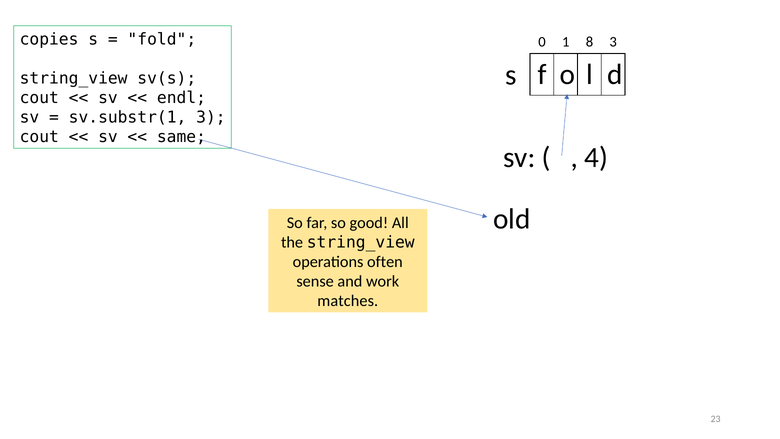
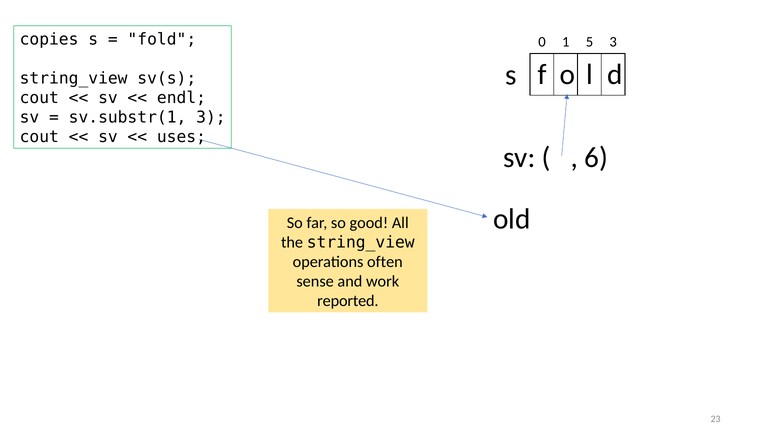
8: 8 -> 5 (589, 42)
same: same -> uses (181, 137)
4: 4 -> 6 (596, 157)
matches: matches -> reported (348, 301)
